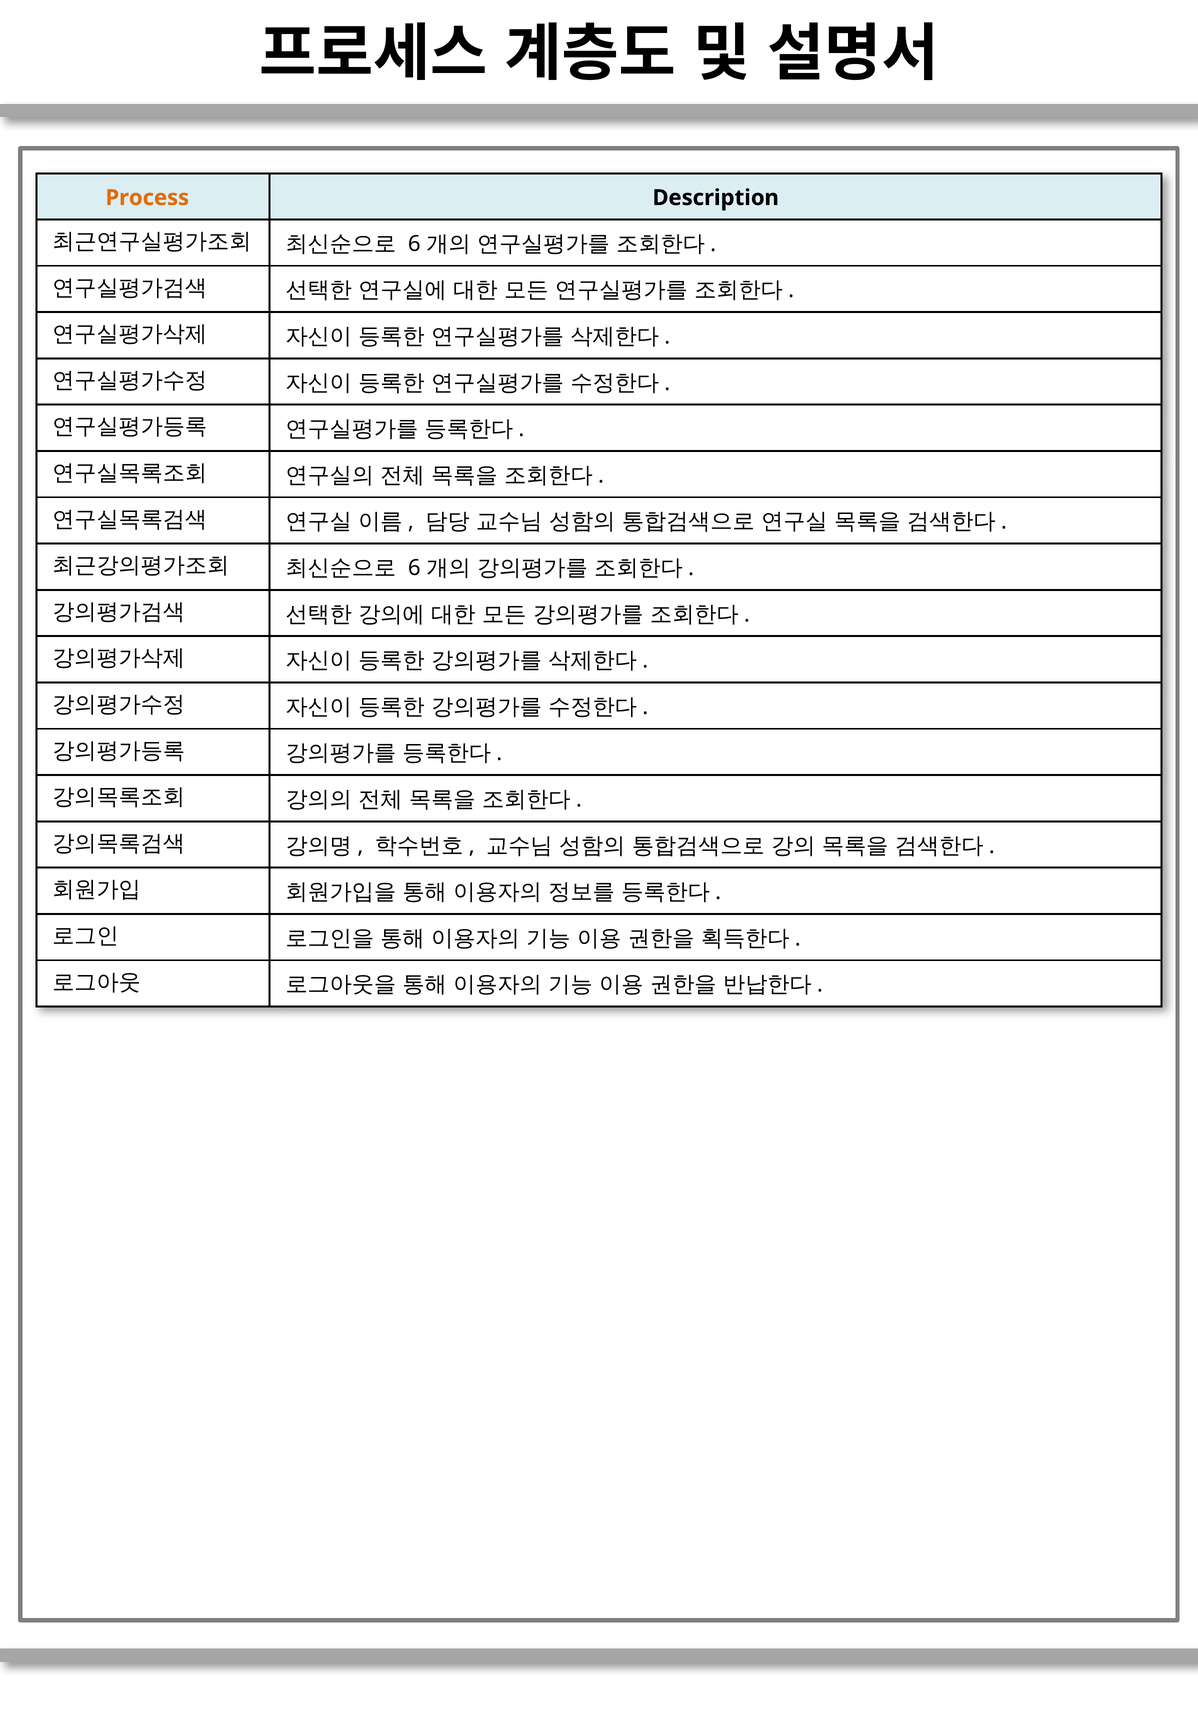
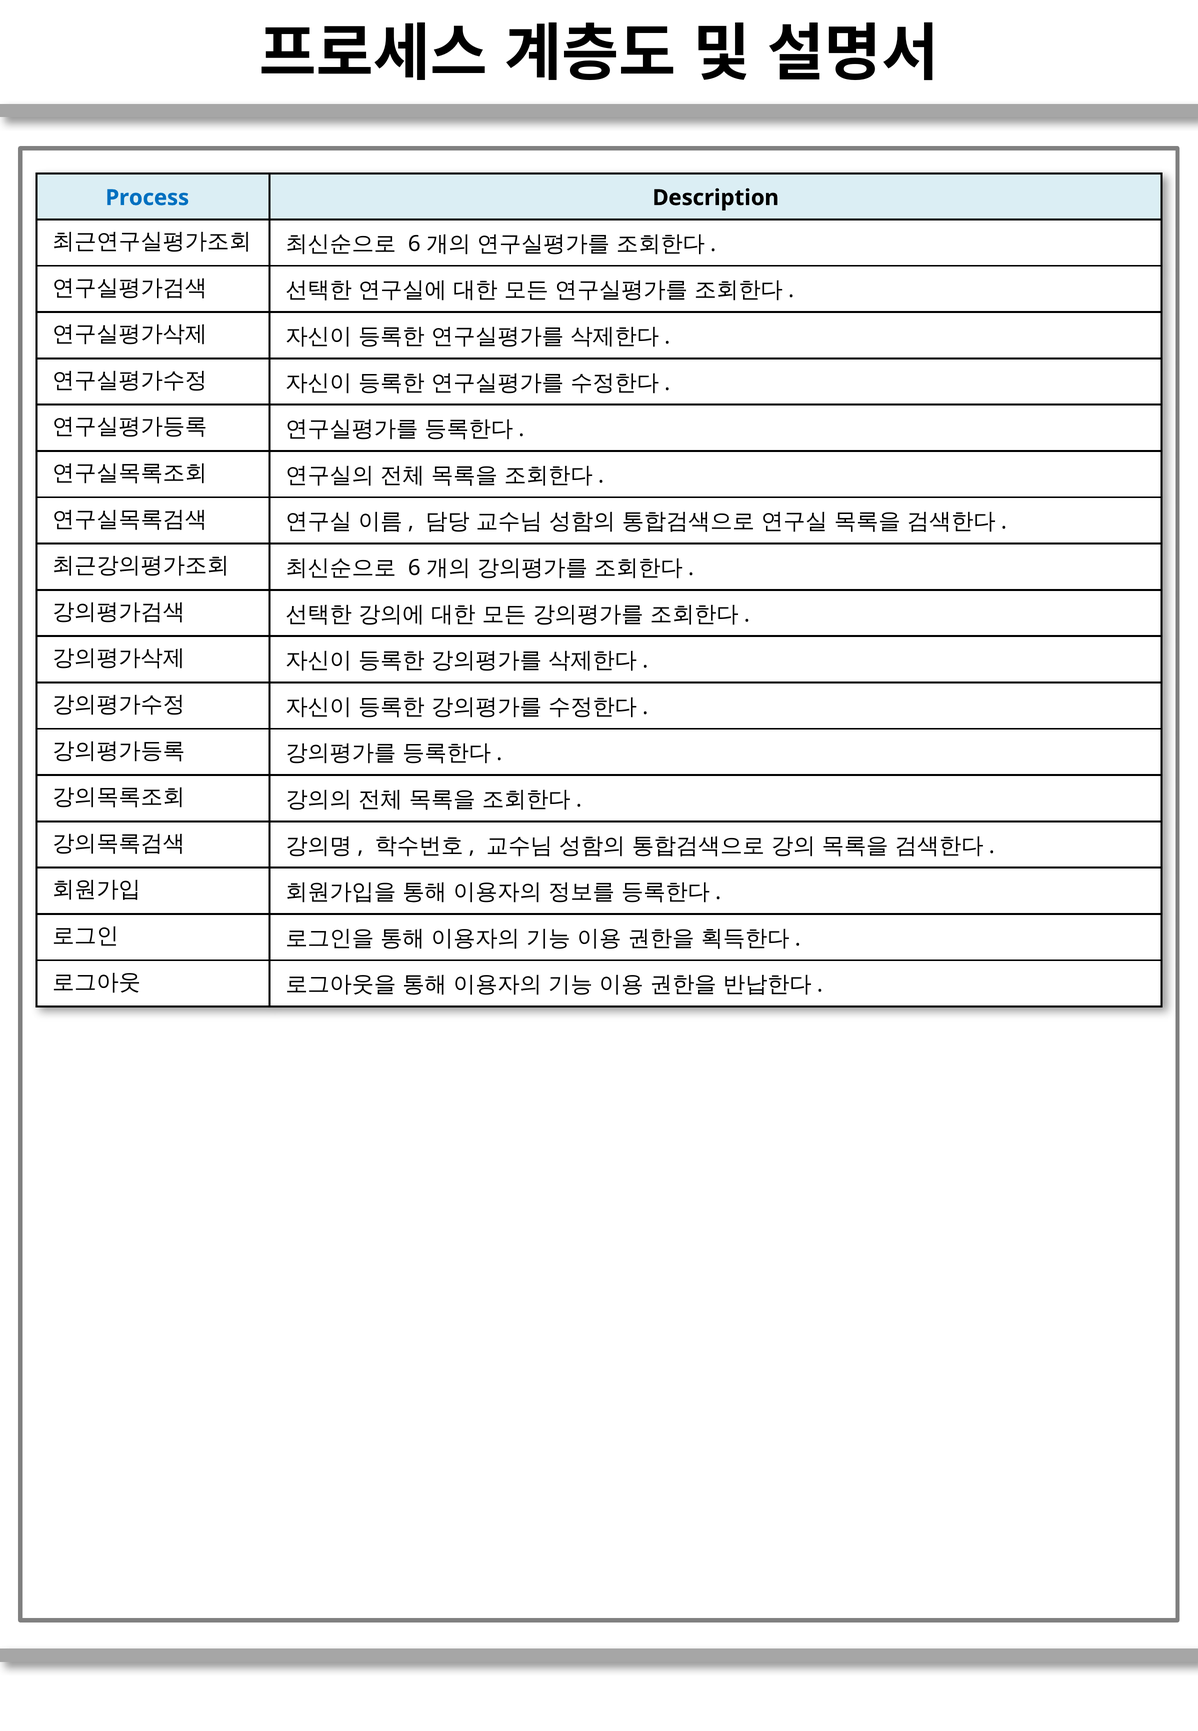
Process colour: orange -> blue (147, 198)
